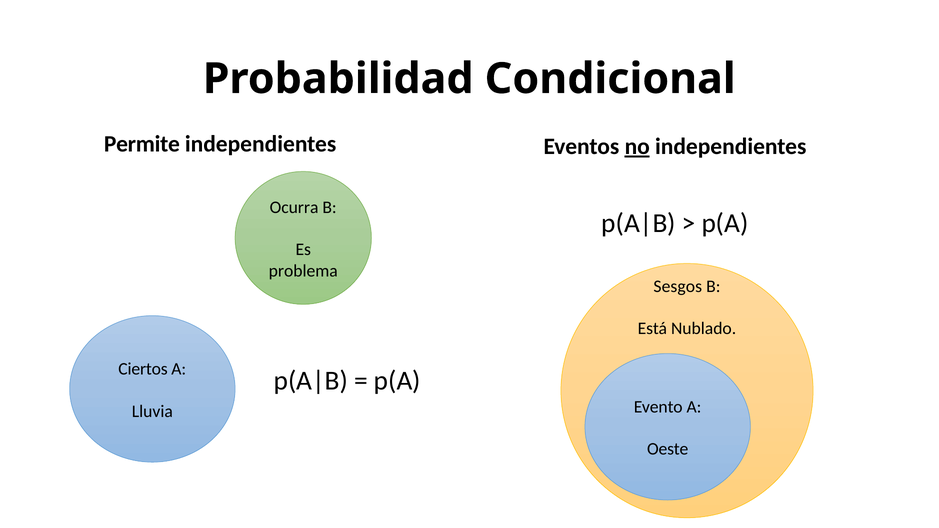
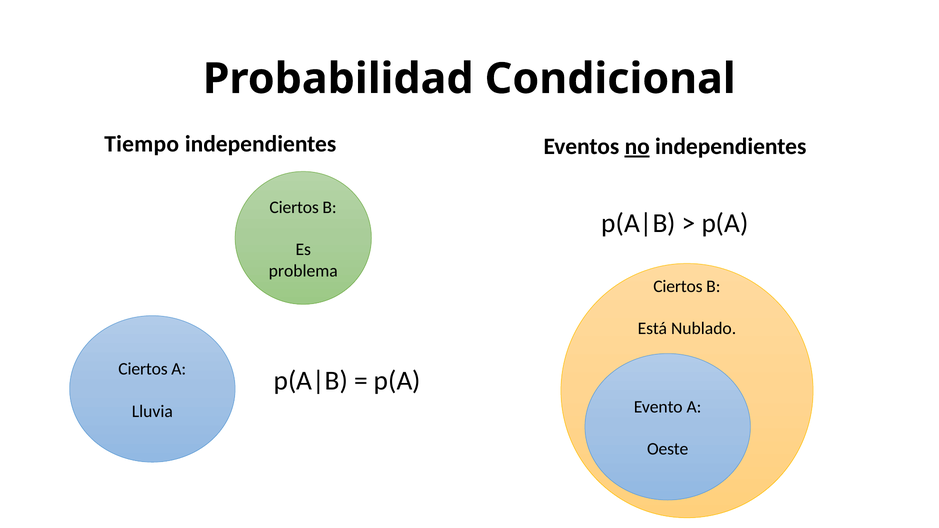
Permite: Permite -> Tiempo (142, 144)
Ocurra: Ocurra -> Ciertos (294, 207)
Sesgos: Sesgos -> Ciertos (678, 286)
